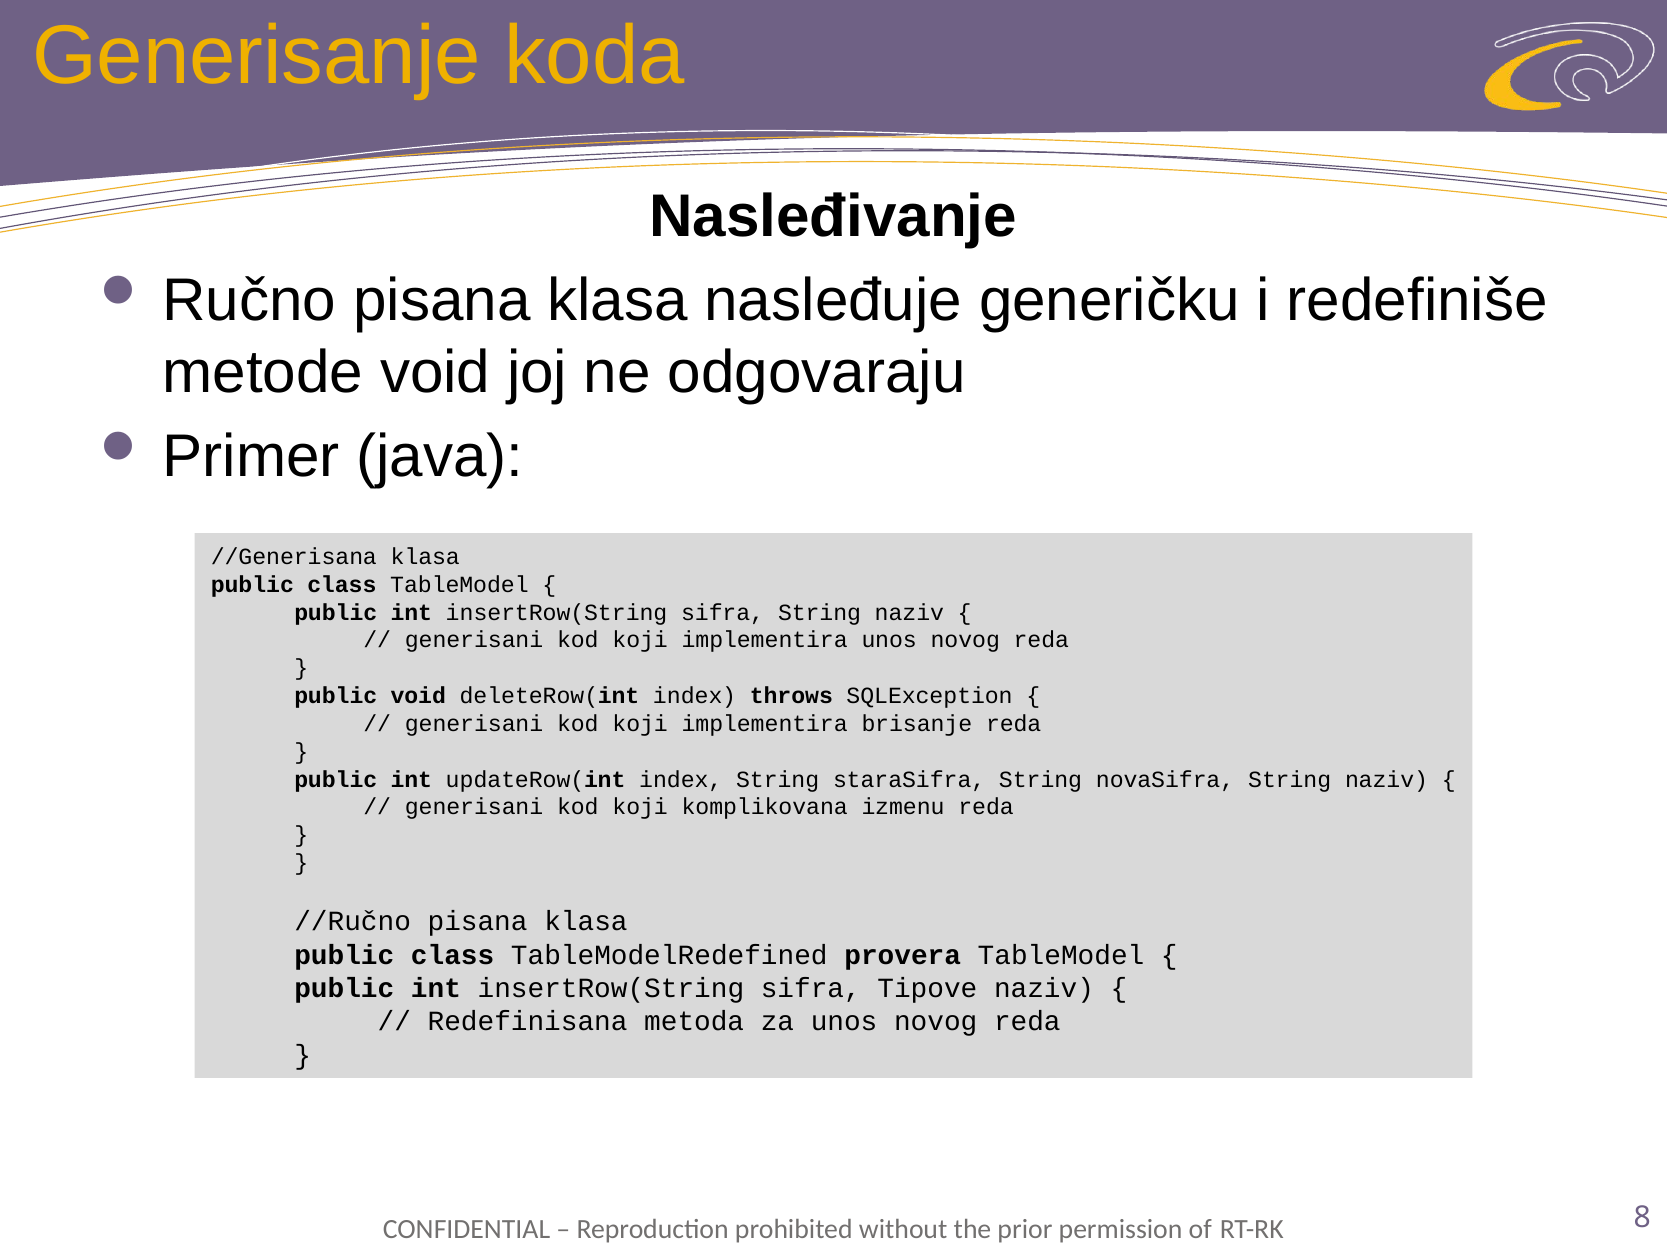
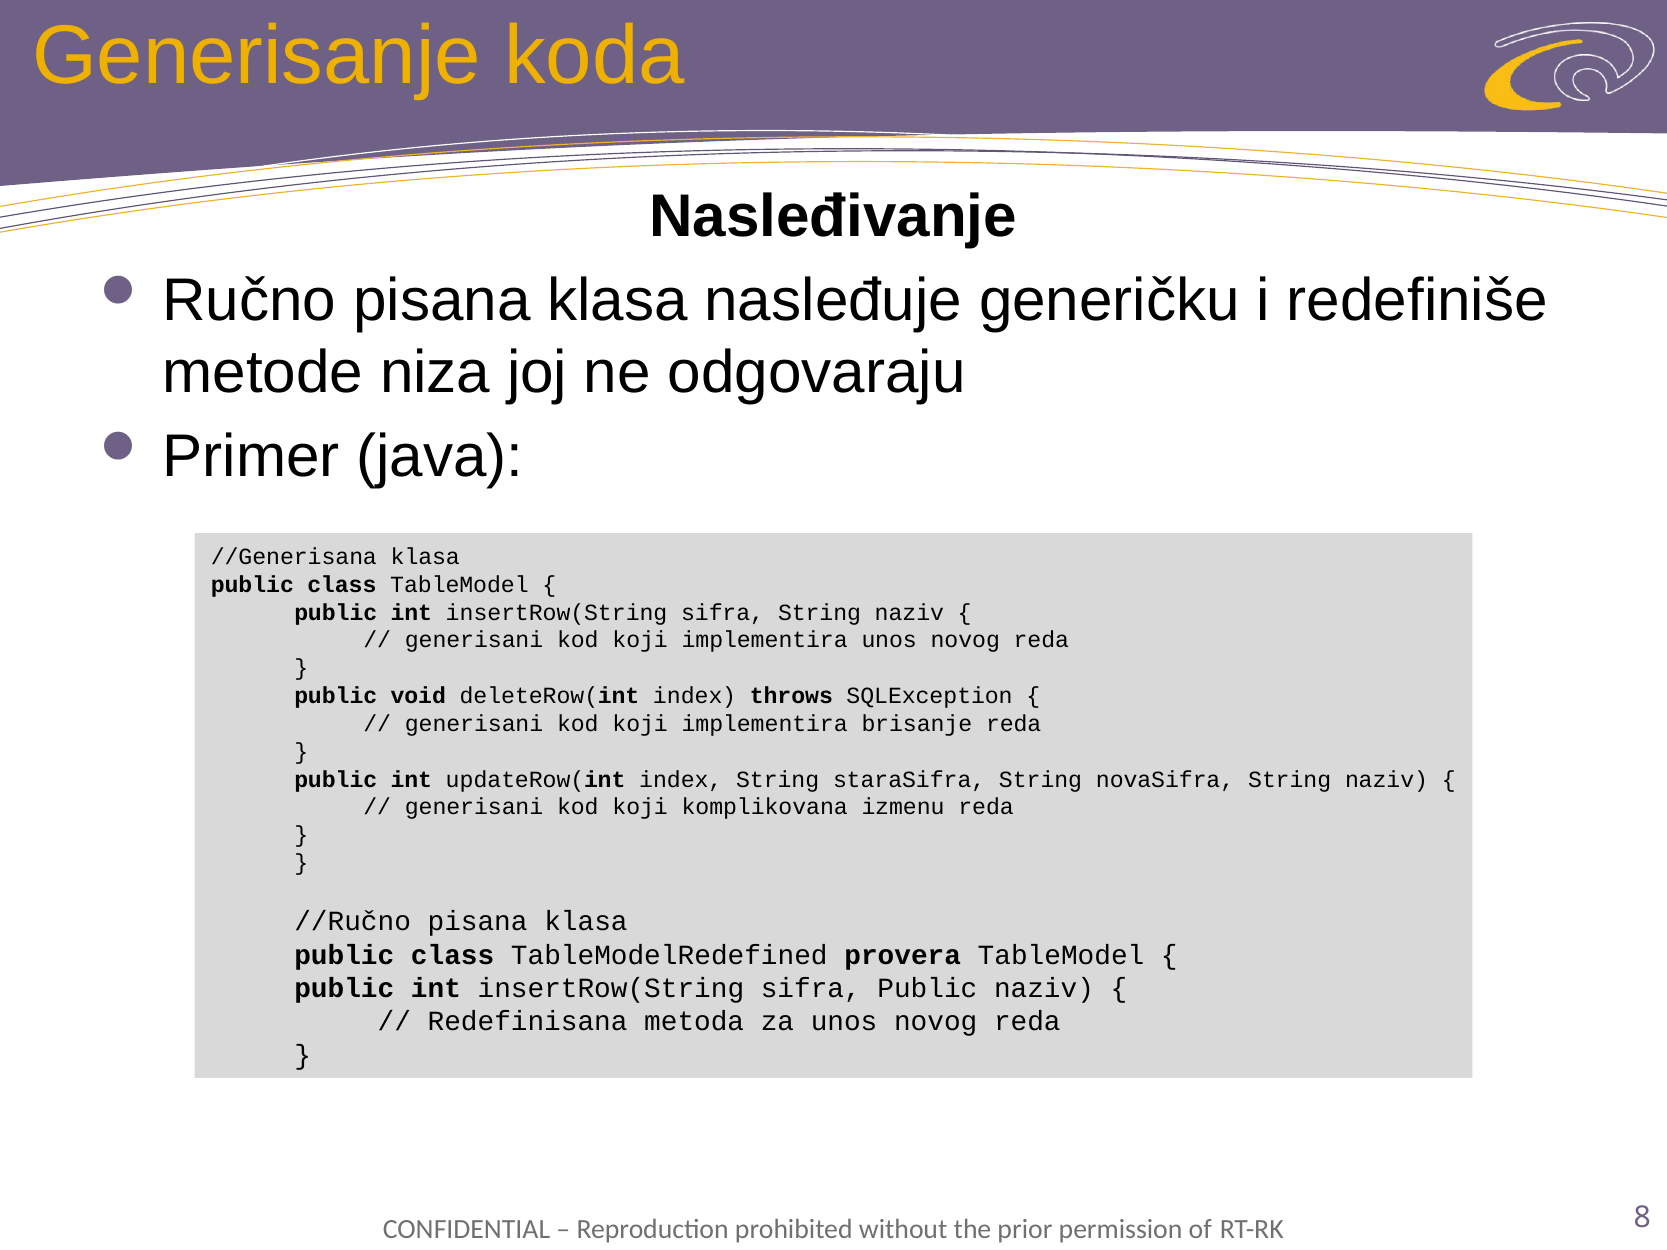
metode void: void -> niza (435, 373)
sifra Tipove: Tipove -> Public (927, 988)
